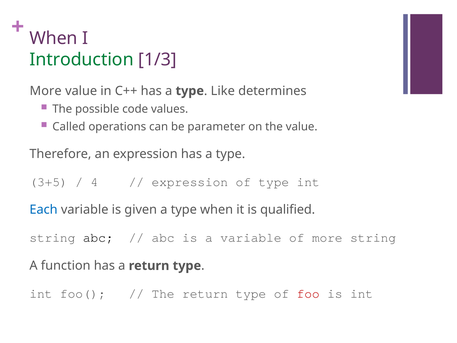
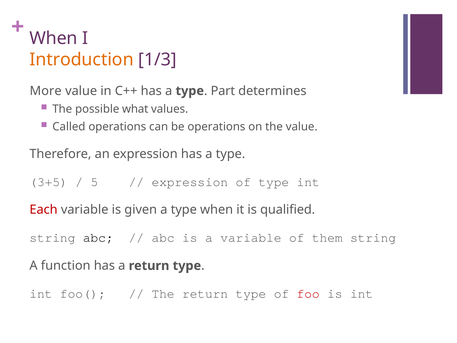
Introduction colour: green -> orange (82, 60)
Like: Like -> Part (223, 91)
code: code -> what (135, 109)
be parameter: parameter -> operations (216, 126)
4: 4 -> 5 (94, 182)
Each colour: blue -> red (44, 210)
of more: more -> them (327, 238)
